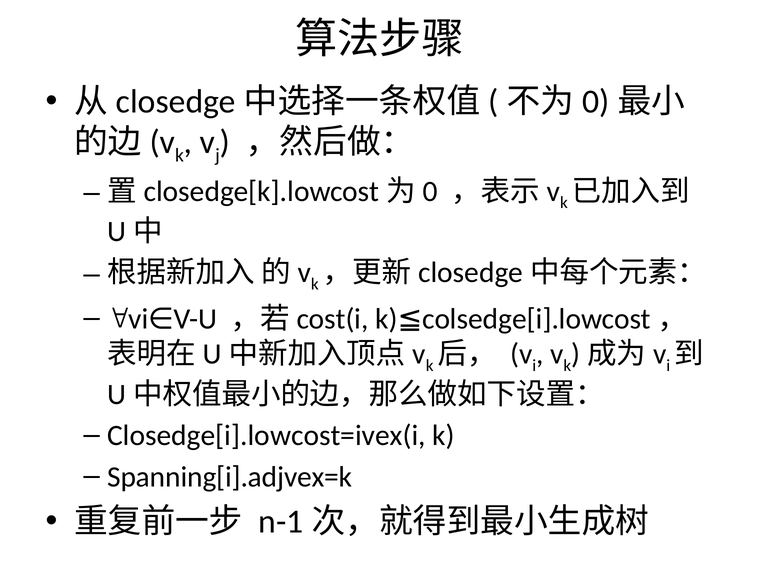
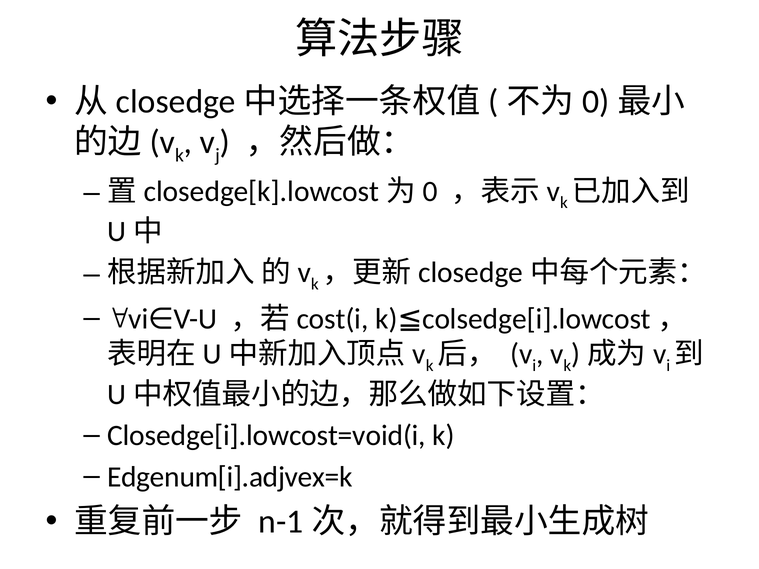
Closedge[i].lowcost=ivex(i: Closedge[i].lowcost=ivex(i -> Closedge[i].lowcost=void(i (267, 436)
Spanning[i].adjvex=k: Spanning[i].adjvex=k -> Edgenum[i].adjvex=k (230, 477)
